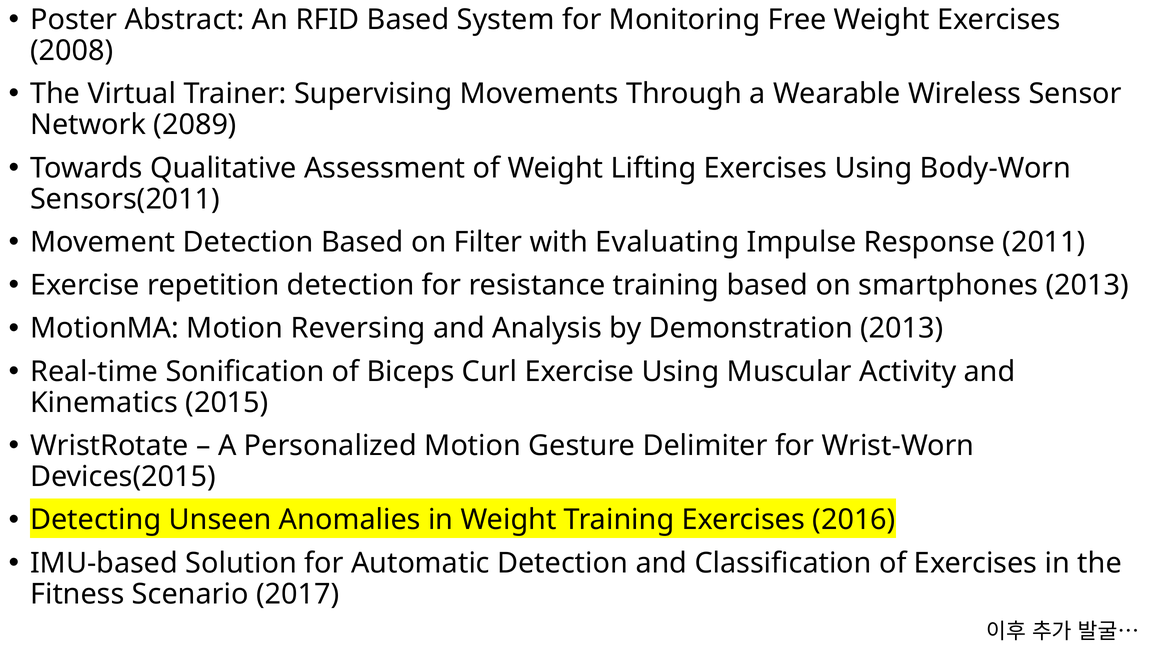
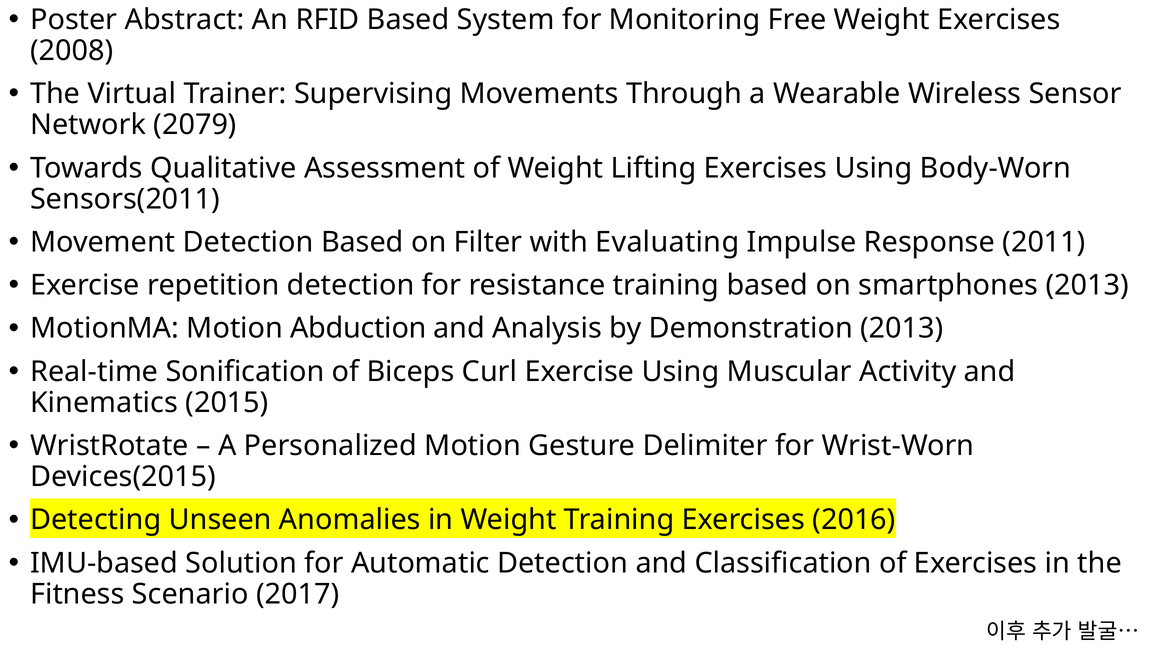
2089: 2089 -> 2079 (195, 125)
Reversing: Reversing -> Abduction (358, 328)
